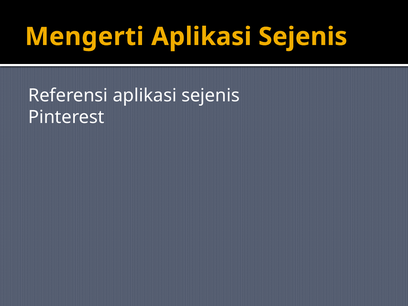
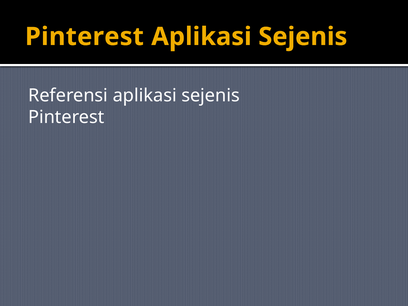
Mengerti: Mengerti -> Pinterest (84, 37)
